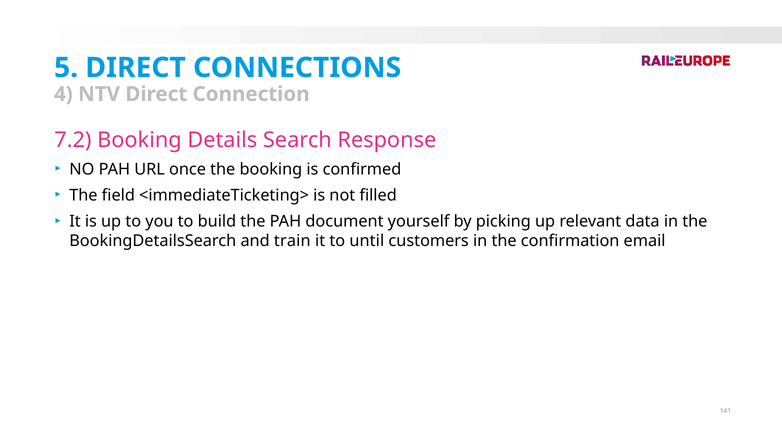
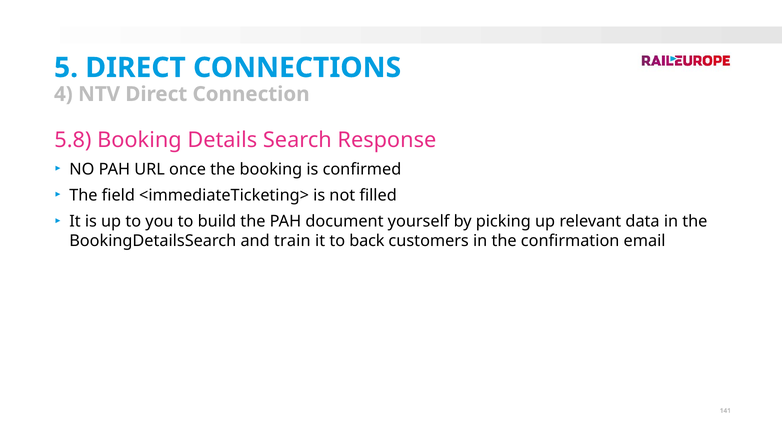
7.2: 7.2 -> 5.8 (73, 140)
until: until -> back (367, 241)
